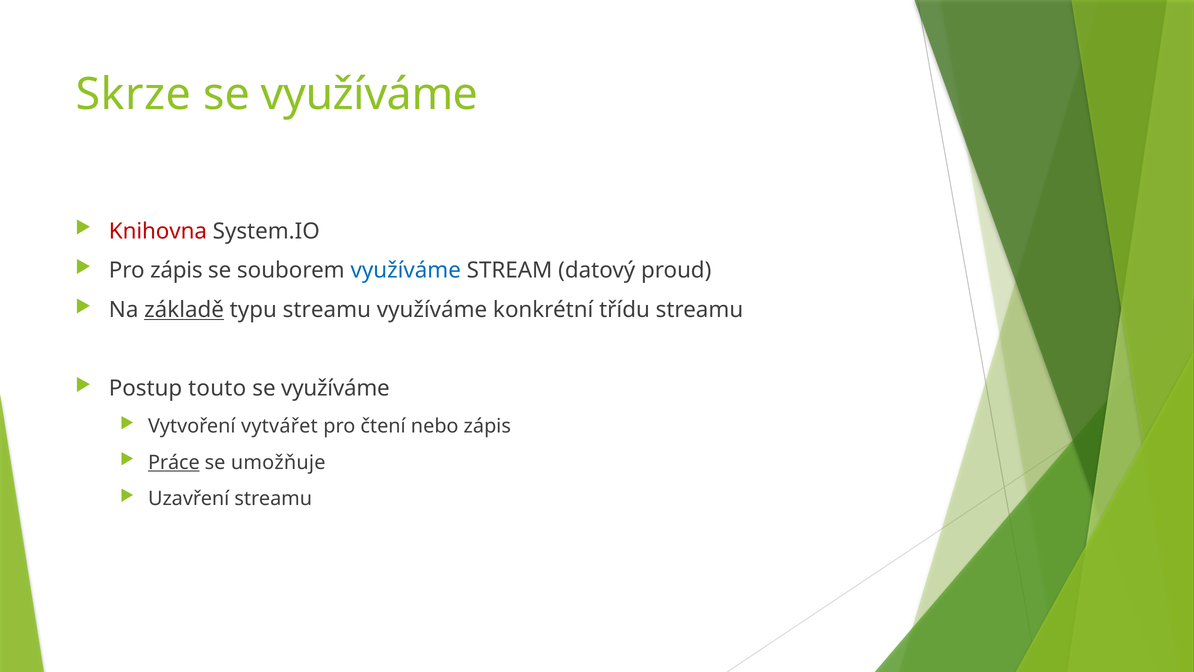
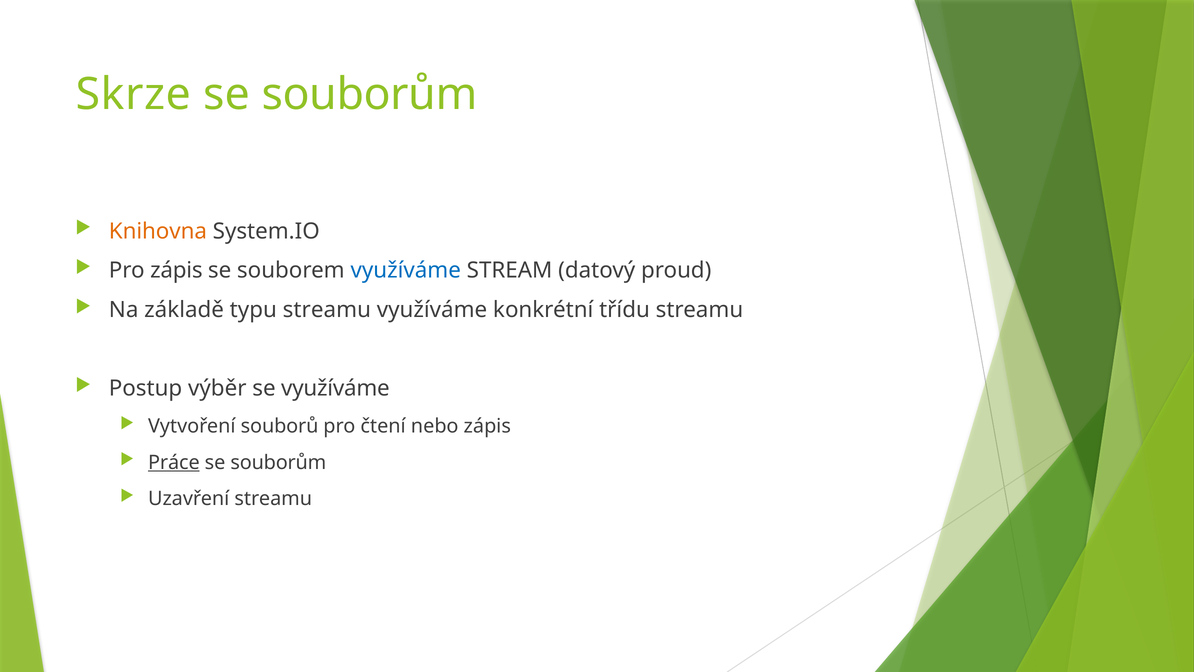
využíváme: využíváme -> souborům (370, 94)
Knihovna colour: red -> orange (158, 231)
základě underline: present -> none (184, 310)
touto: touto -> výběr (217, 388)
vytvářet: vytvářet -> souborů (280, 426)
umožňuje: umožňuje -> souborům (278, 462)
